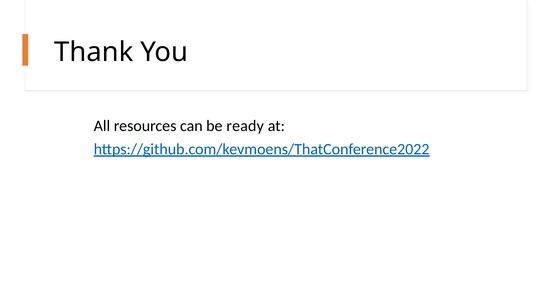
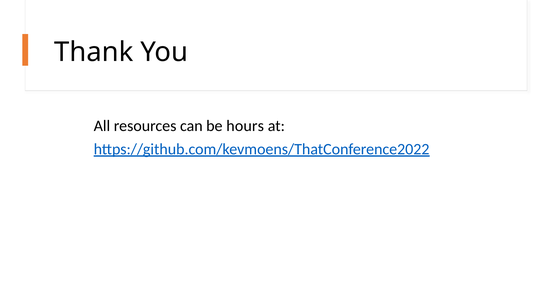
ready: ready -> hours (245, 126)
